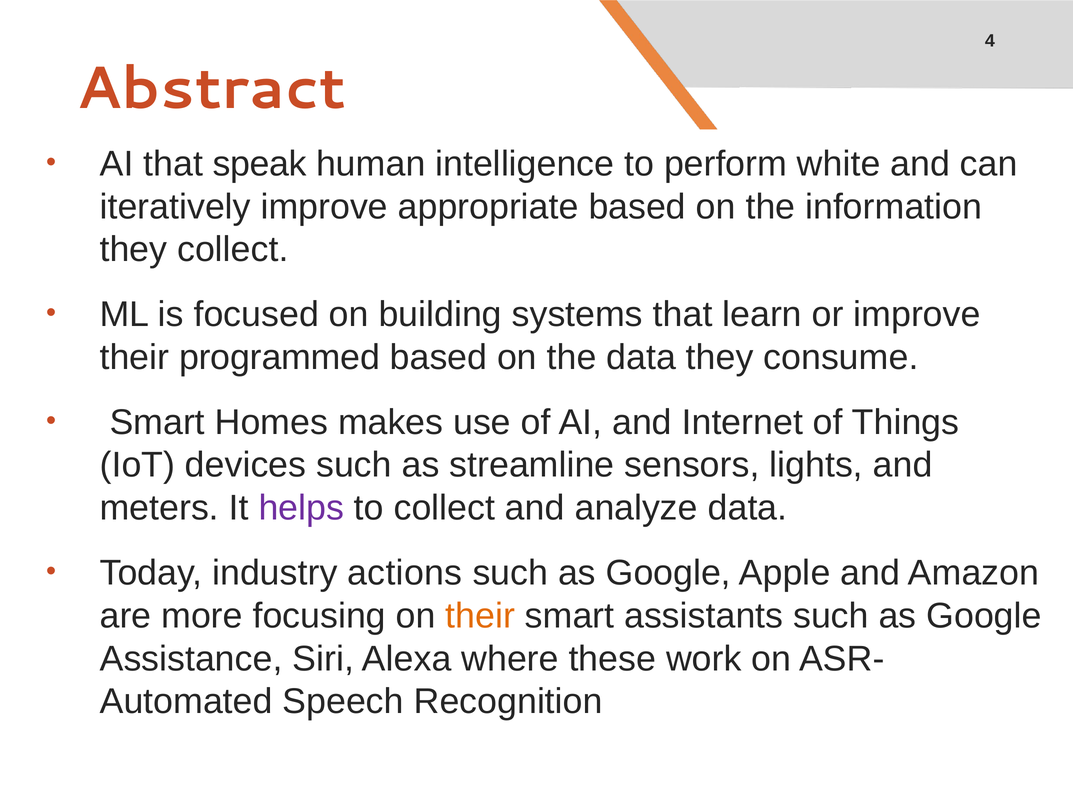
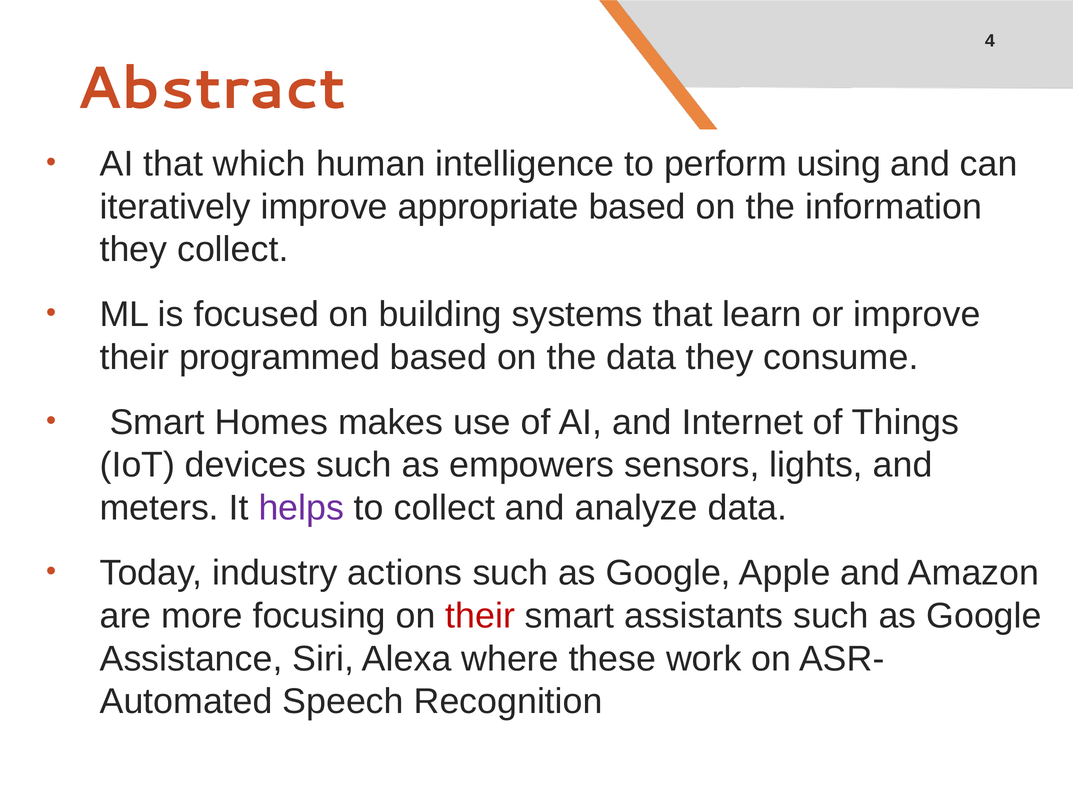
speak: speak -> which (259, 164)
white: white -> using (839, 164)
streamline: streamline -> empowers (532, 466)
their colour: orange -> red (480, 616)
